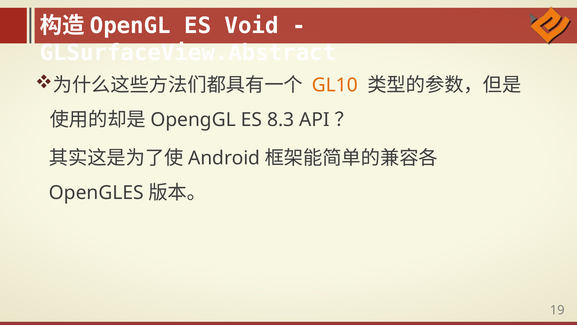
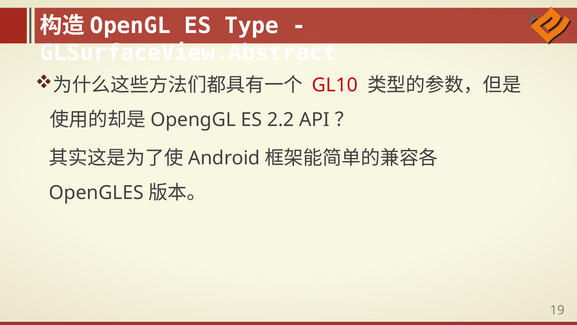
Void: Void -> Type (252, 26)
GL10 colour: orange -> red (335, 85)
8.3: 8.3 -> 2.2 (281, 120)
